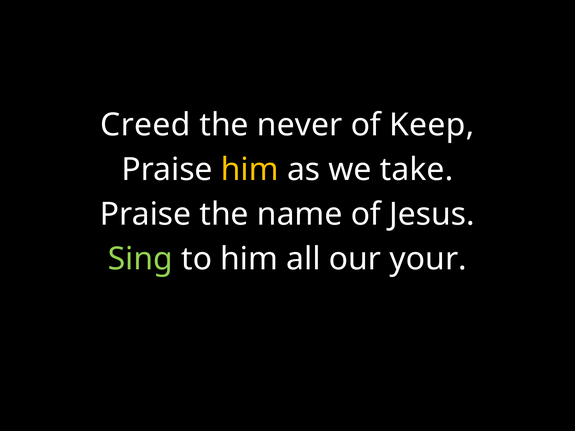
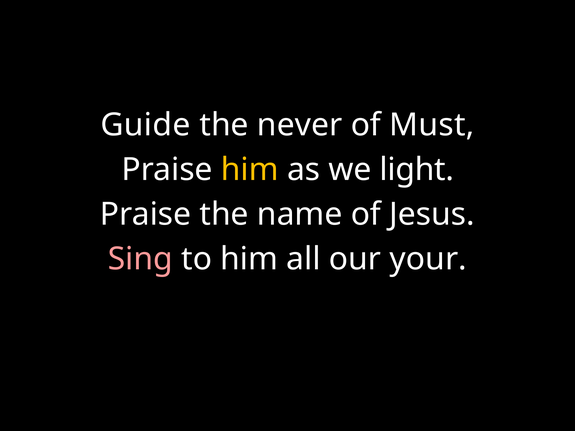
Creed: Creed -> Guide (145, 125)
Keep: Keep -> Must (432, 125)
take: take -> light (417, 170)
Sing colour: light green -> pink (140, 259)
